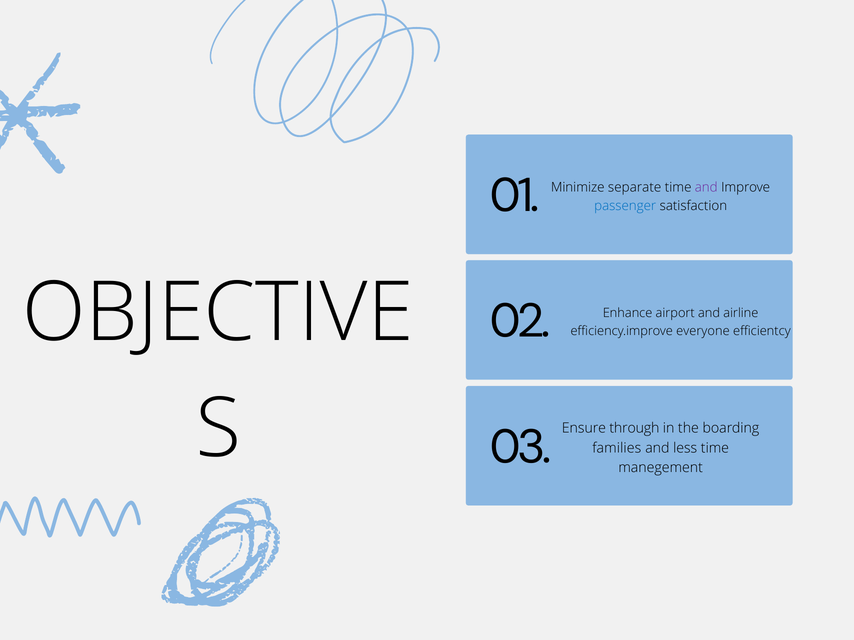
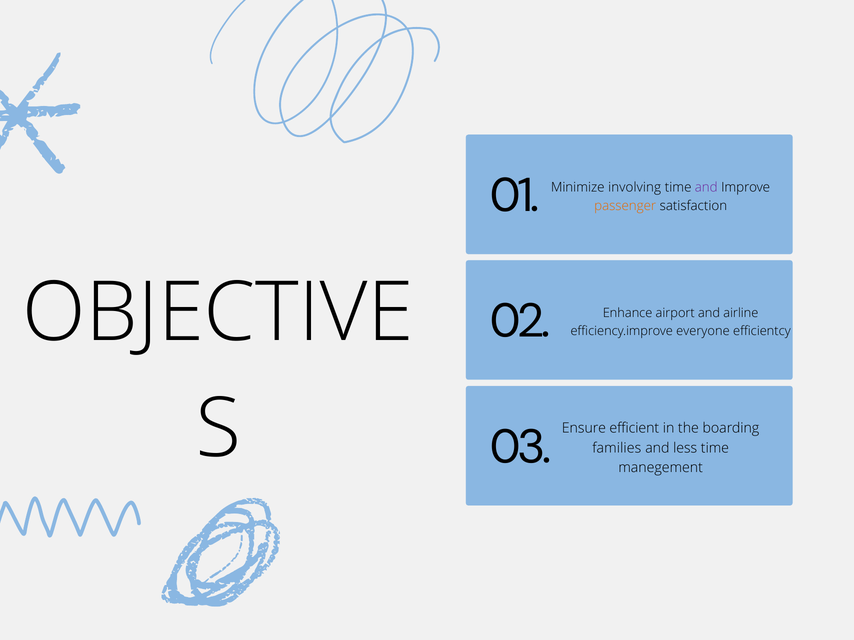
separate: separate -> involving (635, 187)
passenger colour: blue -> orange (625, 206)
through: through -> efficient (634, 429)
